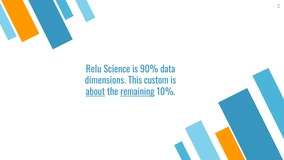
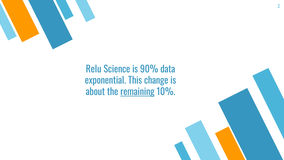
dimensions: dimensions -> exponential (105, 81)
custom: custom -> change (156, 81)
about underline: present -> none (95, 92)
